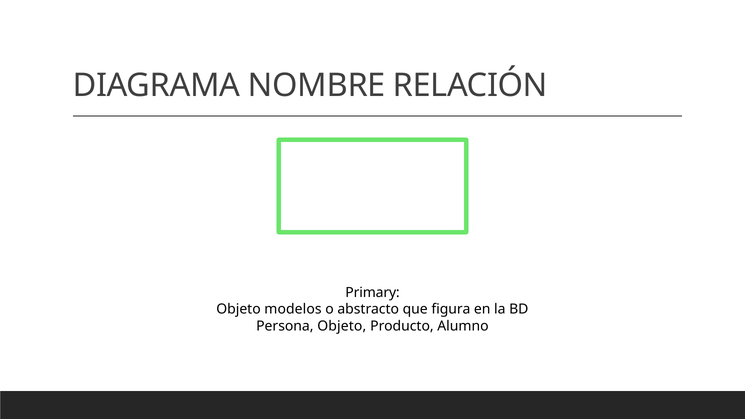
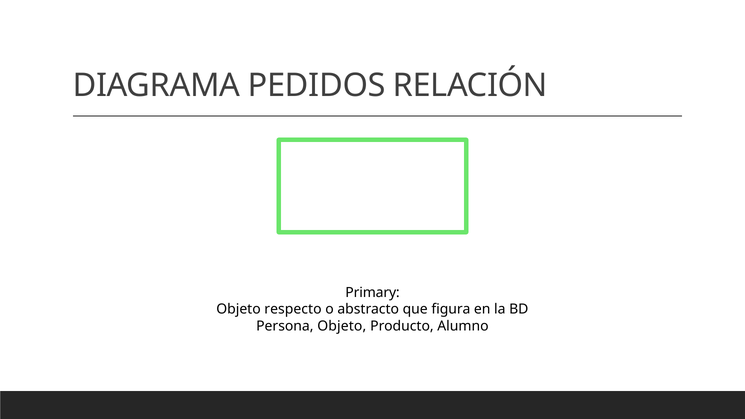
NOMBRE: NOMBRE -> PEDIDOS (317, 86)
modelos: modelos -> respecto (293, 309)
